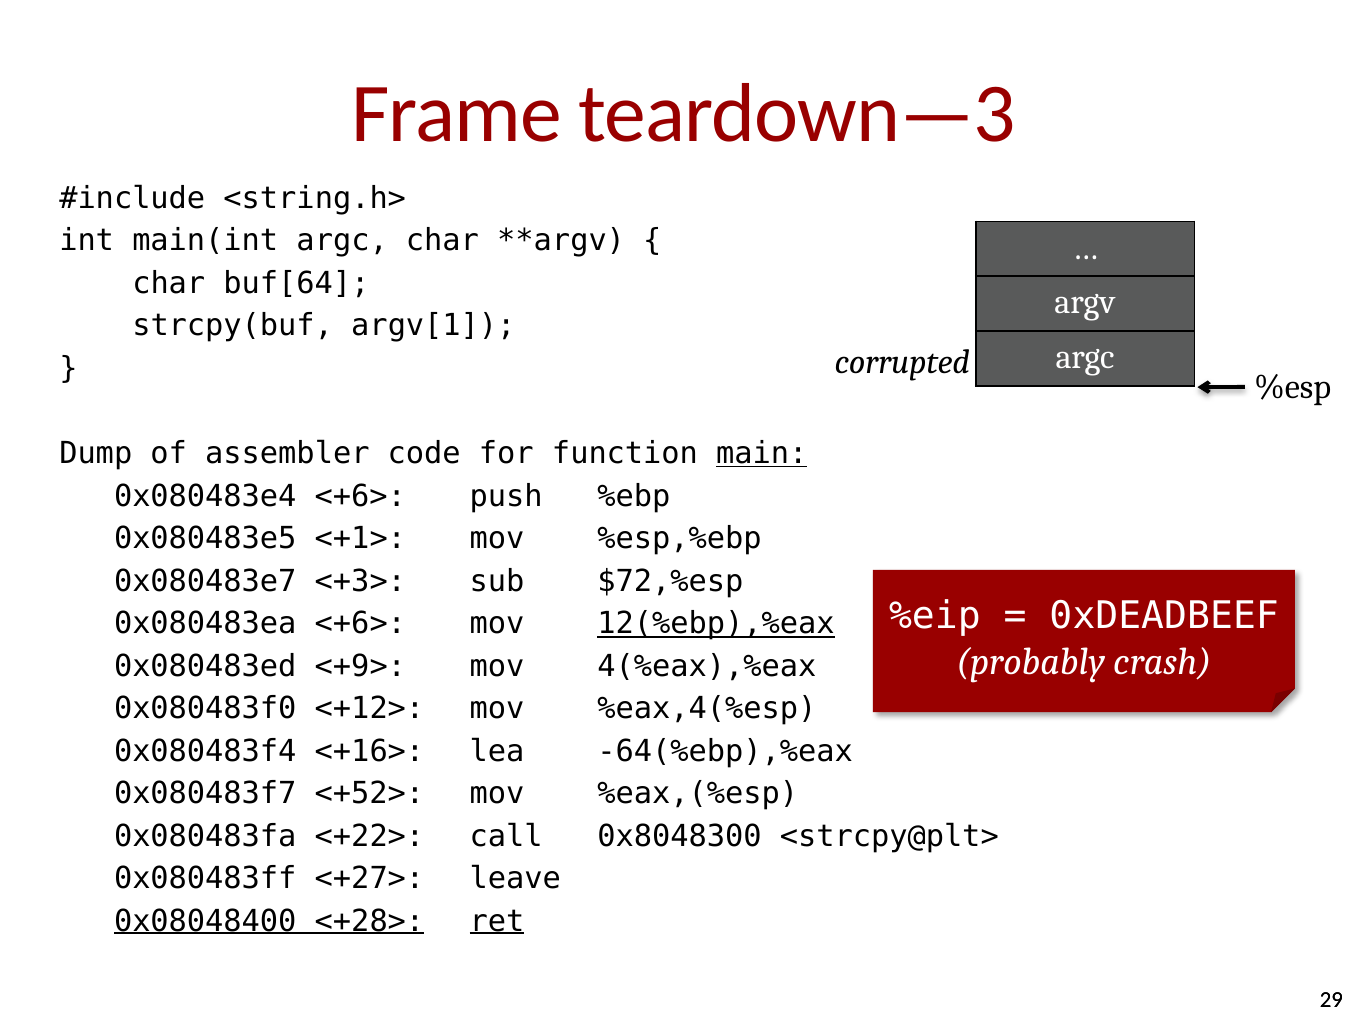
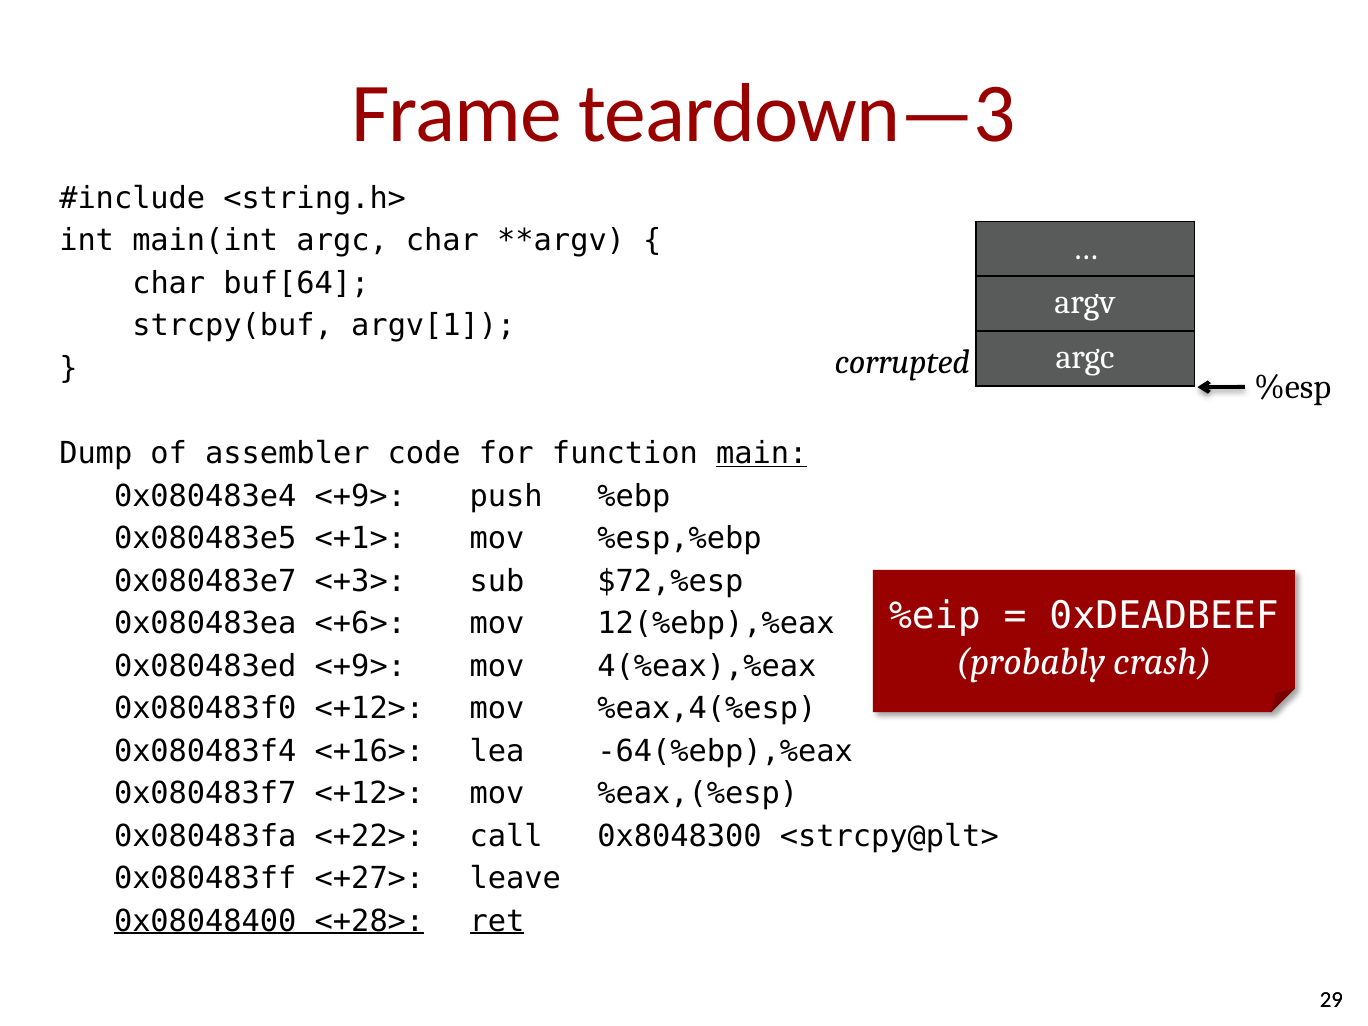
0x080483e4 <+6>: <+6> -> <+9> (360, 496)
12(%ebp),%eax underline: present -> none (716, 624)
0x080483f7 <+52>: <+52> -> <+12> (369, 794)
